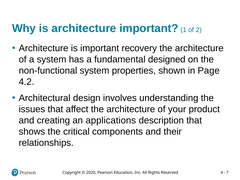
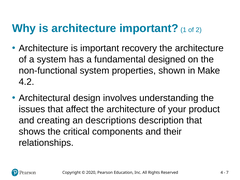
Page: Page -> Make (209, 71)
applications: applications -> descriptions (111, 120)
